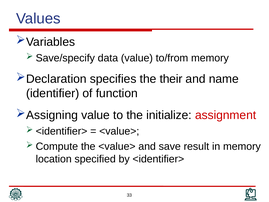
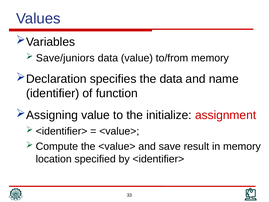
Save/specify: Save/specify -> Save/juniors (65, 58)
the their: their -> data (171, 79)
